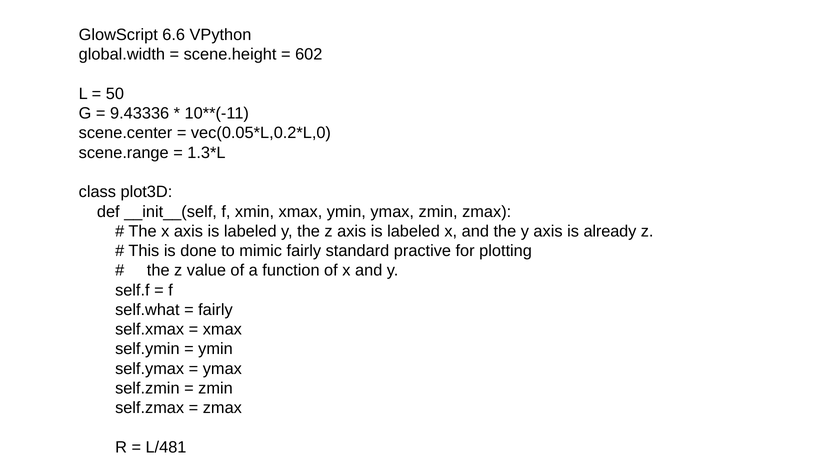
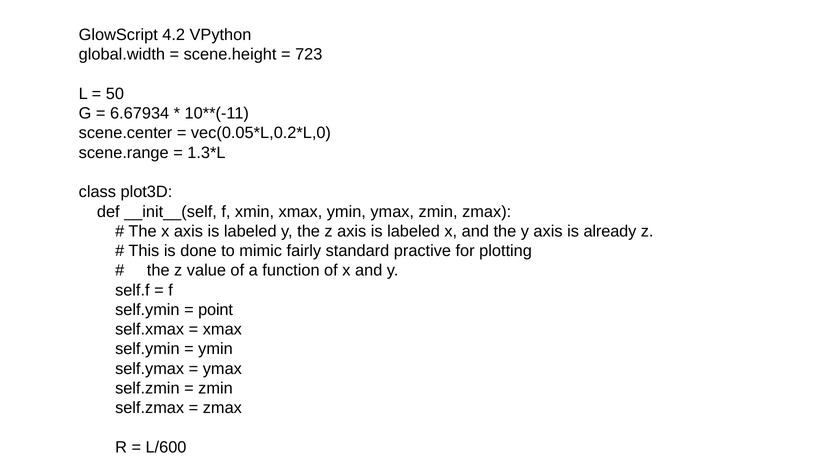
6.6: 6.6 -> 4.2 (174, 35)
602: 602 -> 723 (309, 54)
9.43336: 9.43336 -> 6.67934 (140, 113)
self.what: self.what -> self.ymin (147, 309)
fairly: fairly -> point (216, 309)
L/481: L/481 -> L/600 (166, 447)
